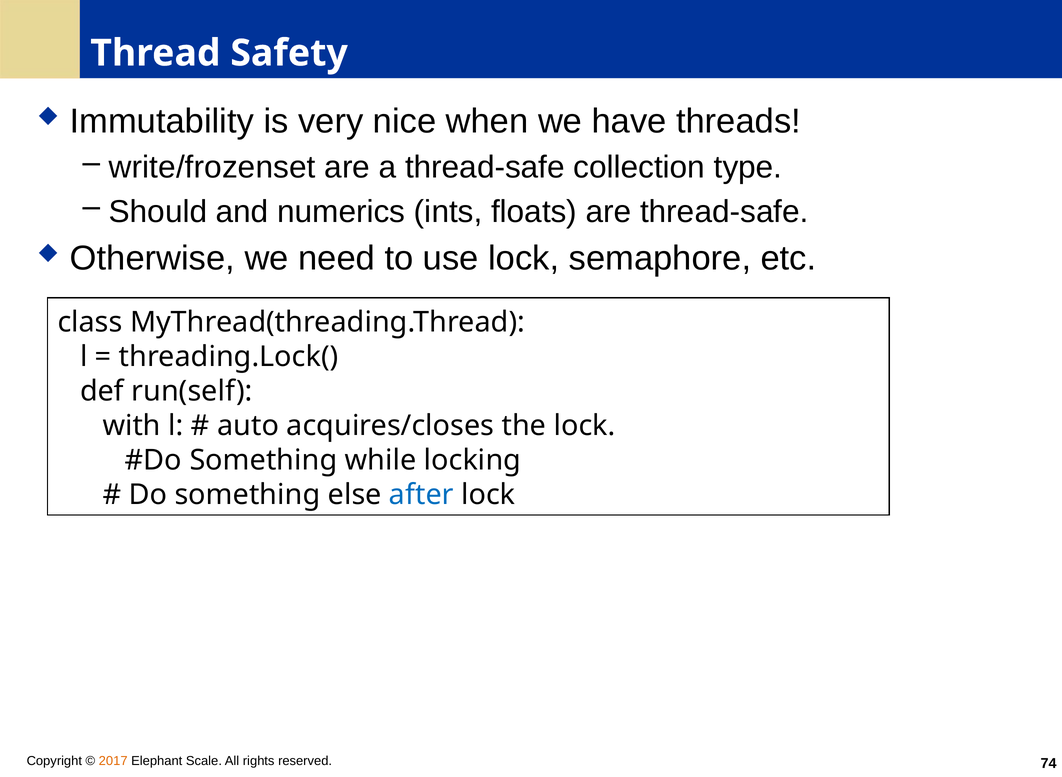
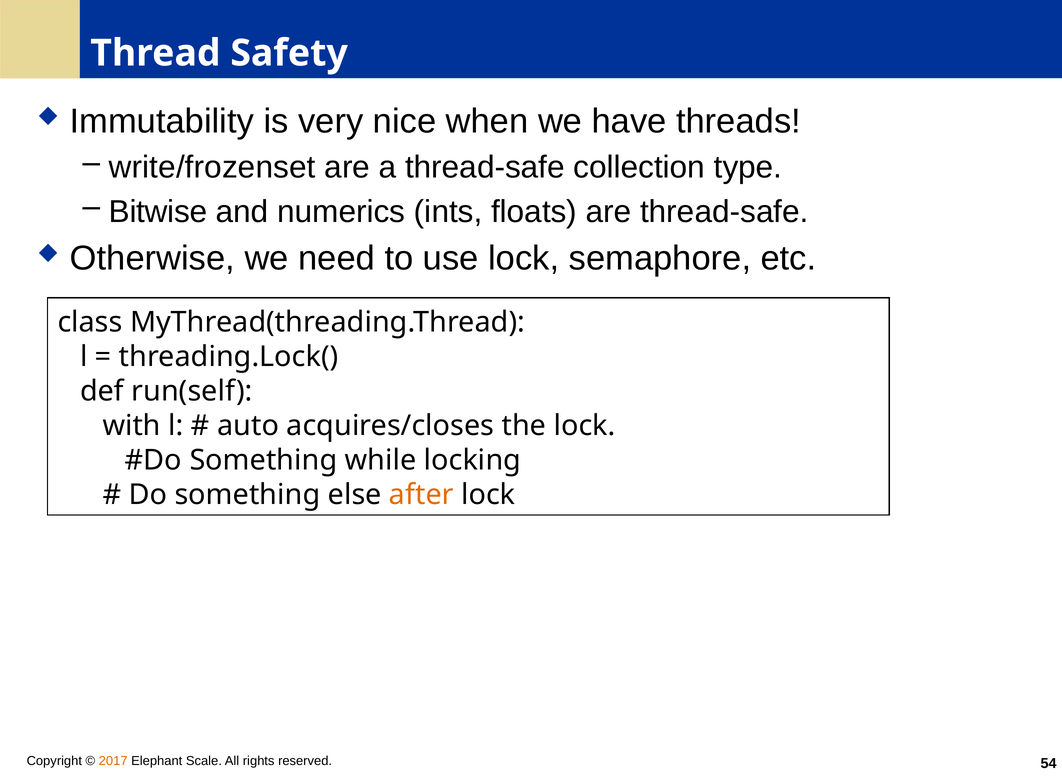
Should: Should -> Bitwise (158, 212)
after colour: blue -> orange (421, 495)
74: 74 -> 54 (1049, 763)
